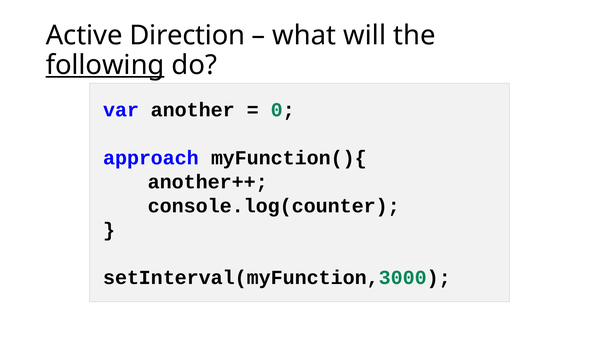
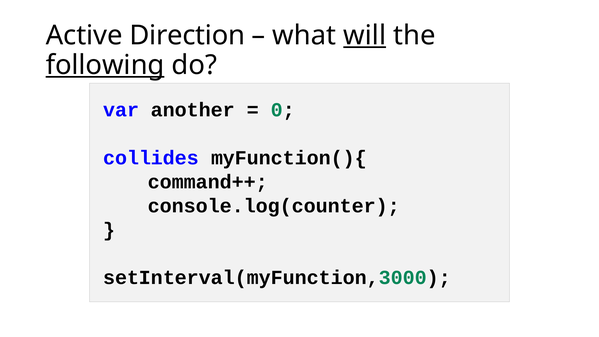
will underline: none -> present (365, 35)
approach: approach -> collides (151, 158)
another++: another++ -> command++ (208, 182)
